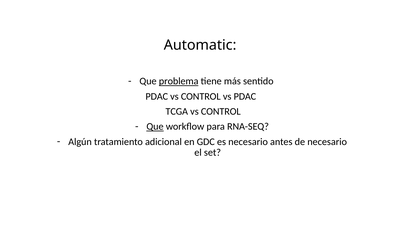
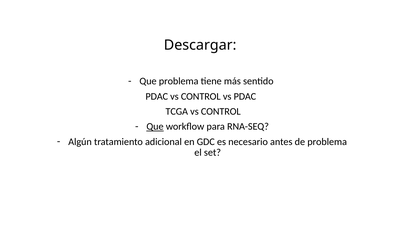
Automatic: Automatic -> Descargar (200, 45)
problema underline: present -> none (179, 81)
de necesario: necesario -> problema (327, 142)
